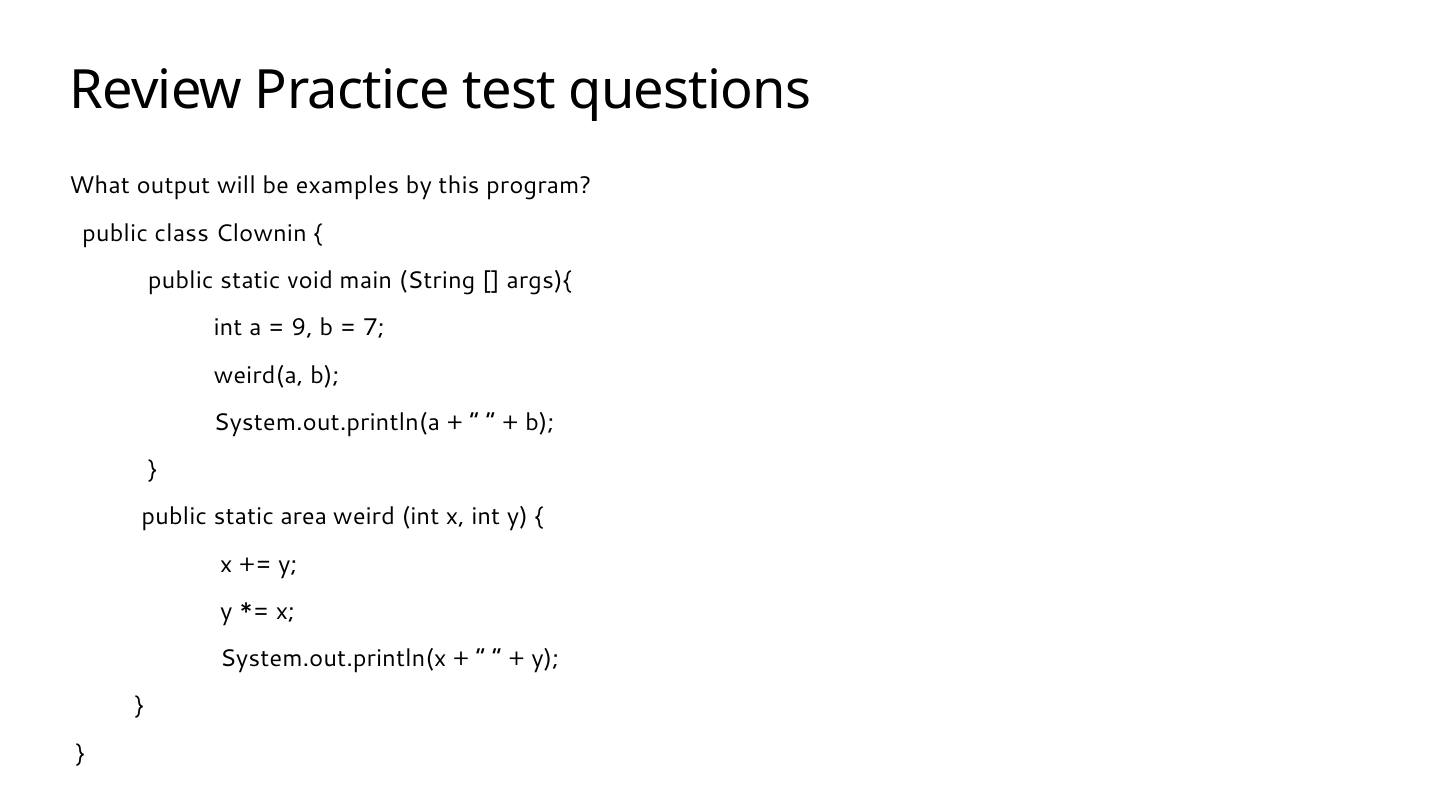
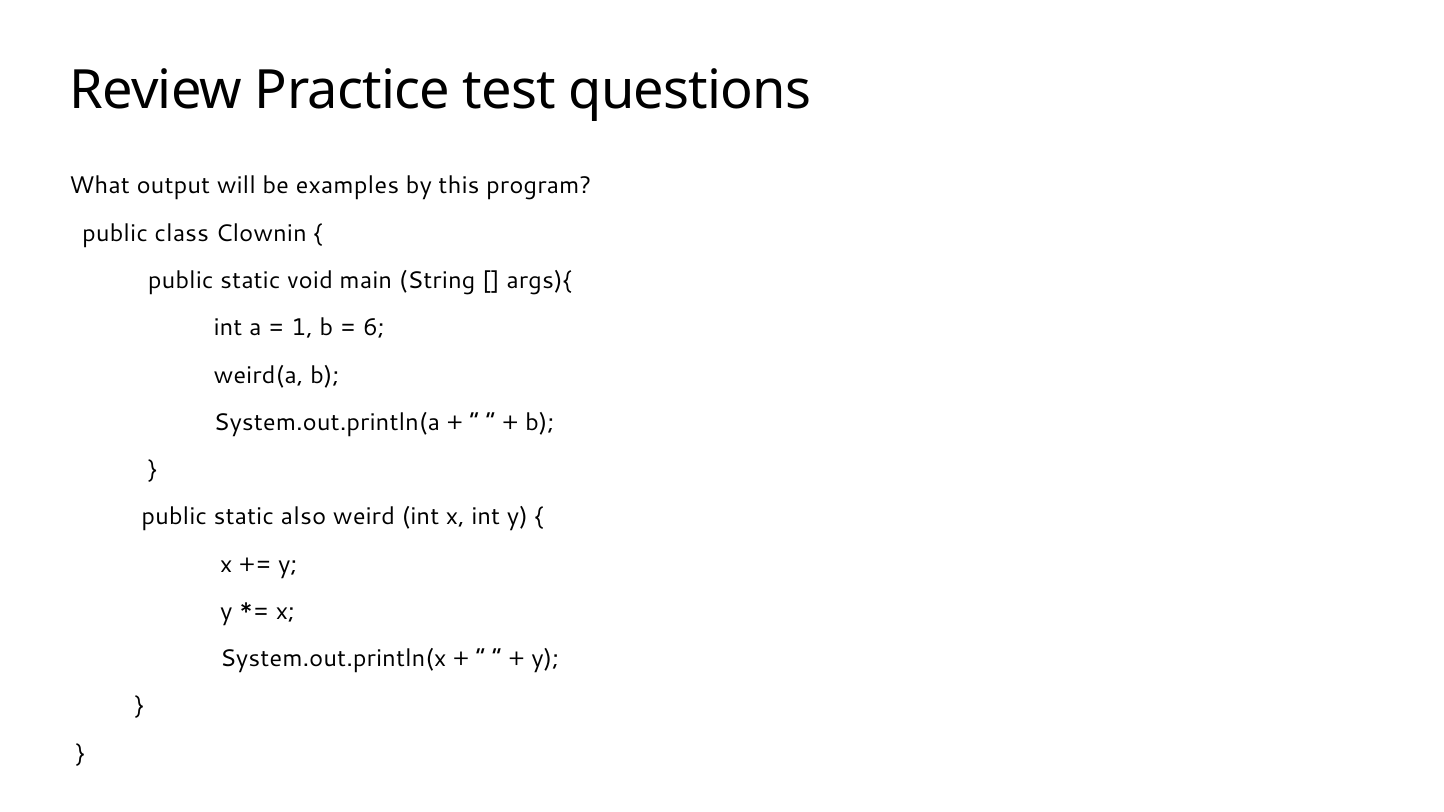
9: 9 -> 1 (302, 328)
7: 7 -> 6 (374, 328)
area: area -> also (304, 517)
